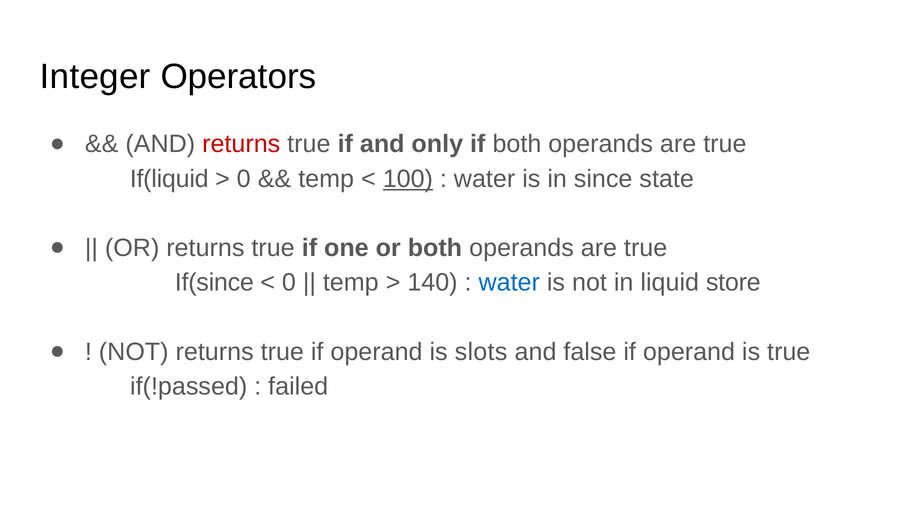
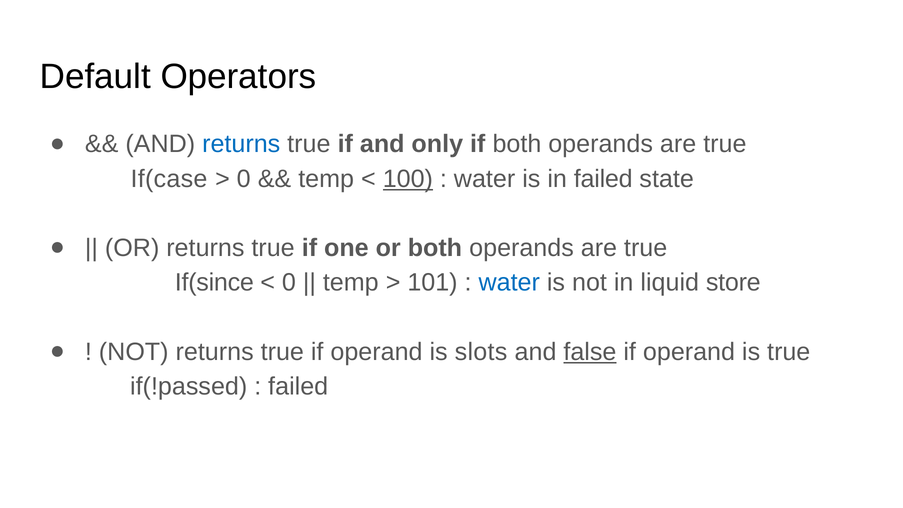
Integer: Integer -> Default (95, 77)
returns colour: red -> blue (241, 144)
If(liquid: If(liquid -> If(case (169, 179)
in since: since -> failed (603, 179)
140: 140 -> 101 (433, 283)
false underline: none -> present (590, 352)
